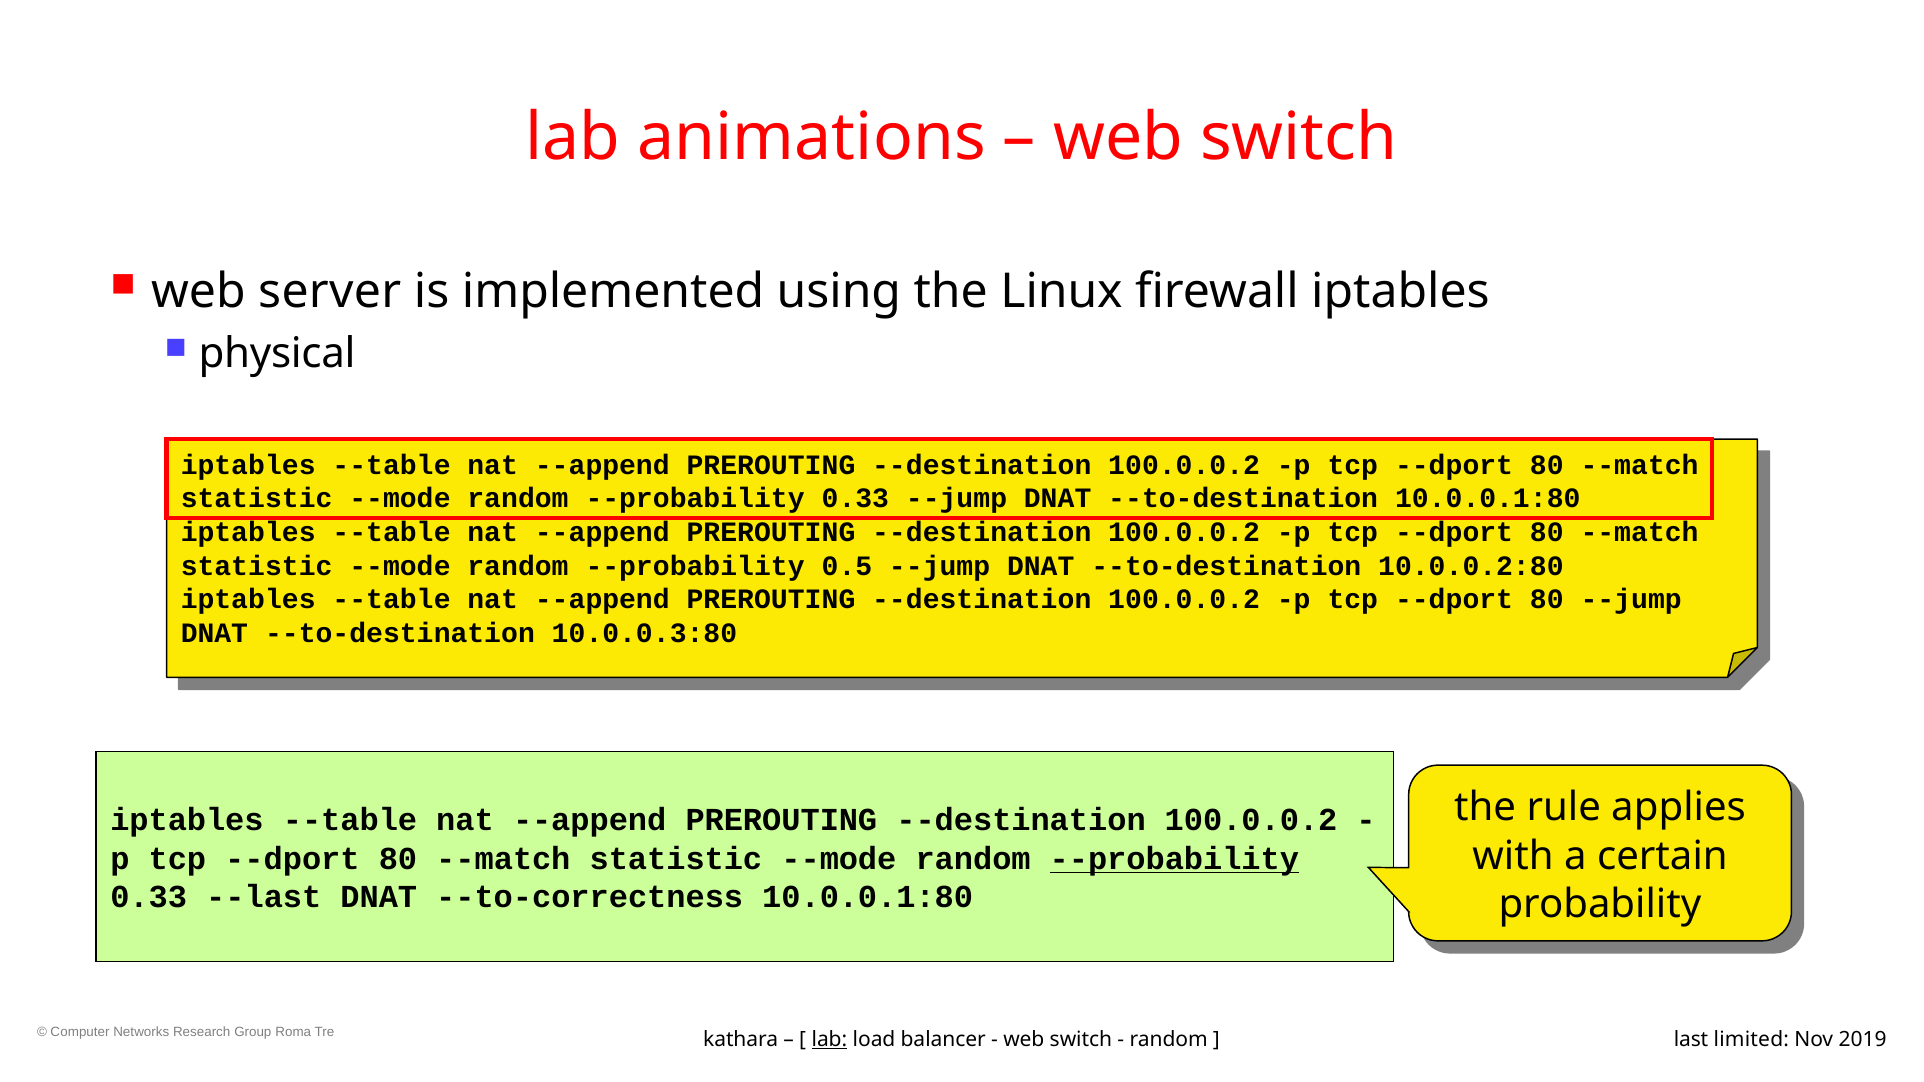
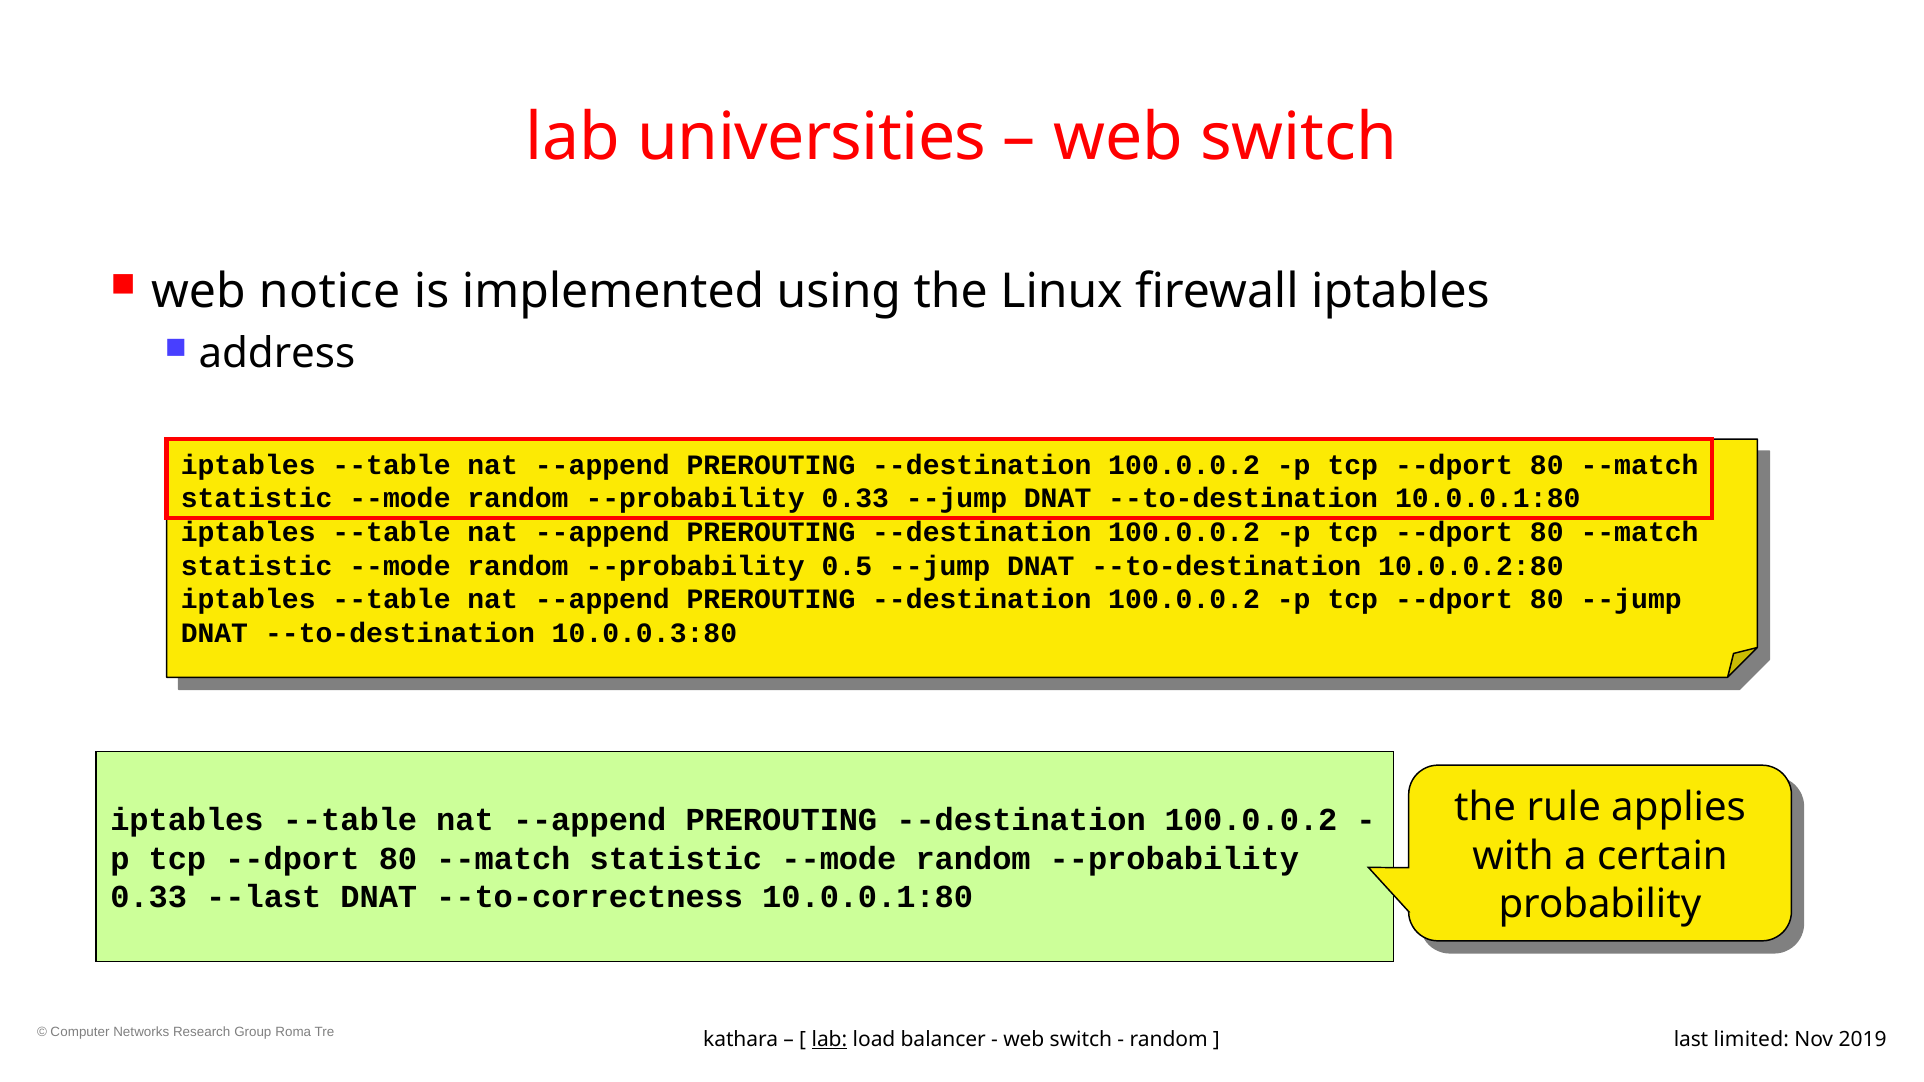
animations: animations -> universities (812, 138)
server: server -> notice (330, 292)
physical: physical -> address (277, 354)
--probability underline: present -> none (1174, 859)
